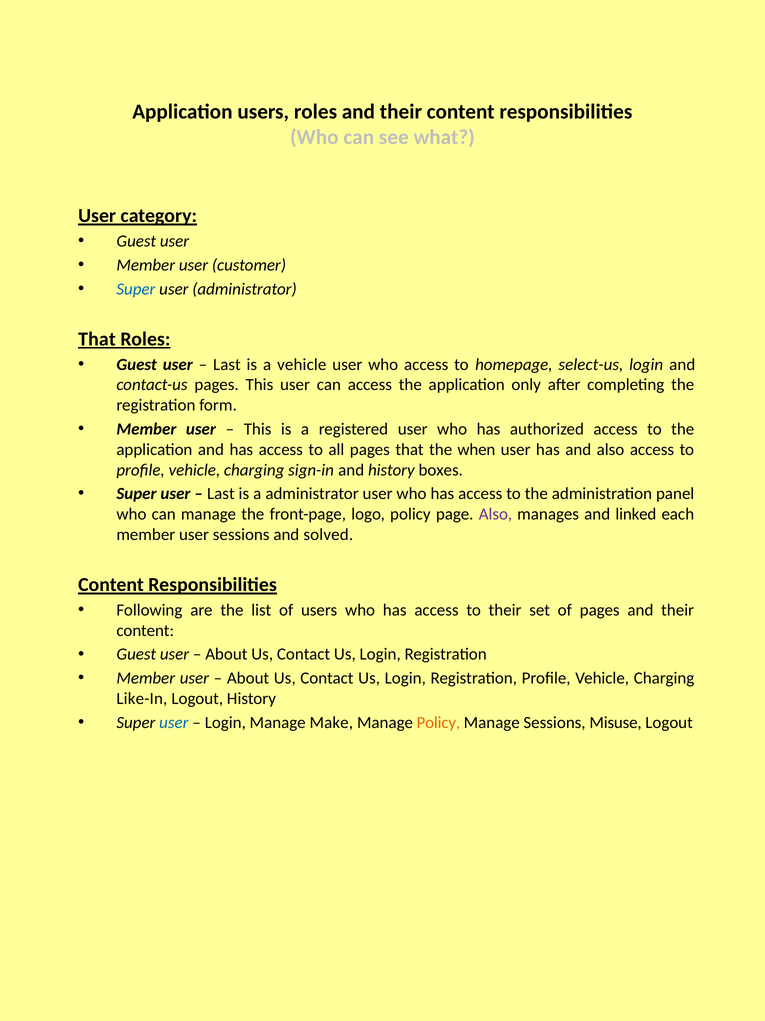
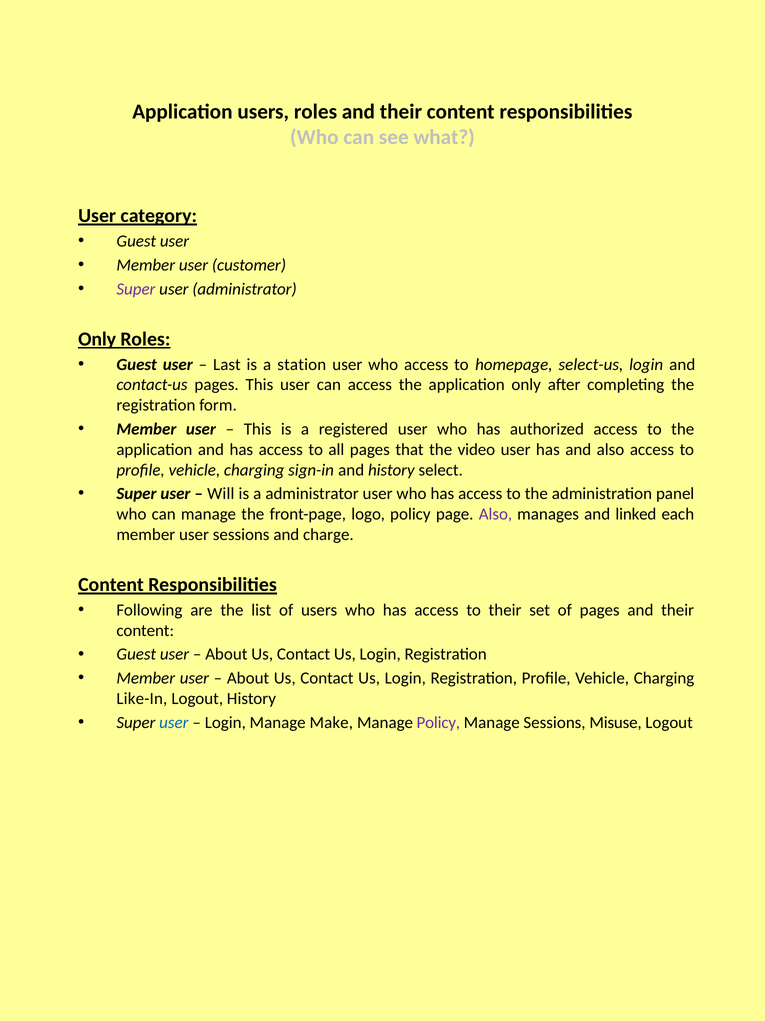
Super colour: blue -> purple (136, 289)
That: That -> Only (97, 339)
a vehicle: vehicle -> station (302, 364)
when: when -> video (476, 449)
boxes: boxes -> select (441, 469)
Last: Last -> Will (221, 493)
solved: solved -> charge (328, 534)
Policy colour: orange -> purple (438, 722)
